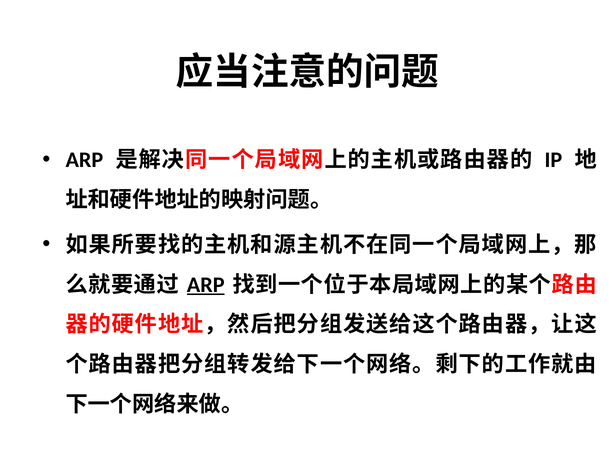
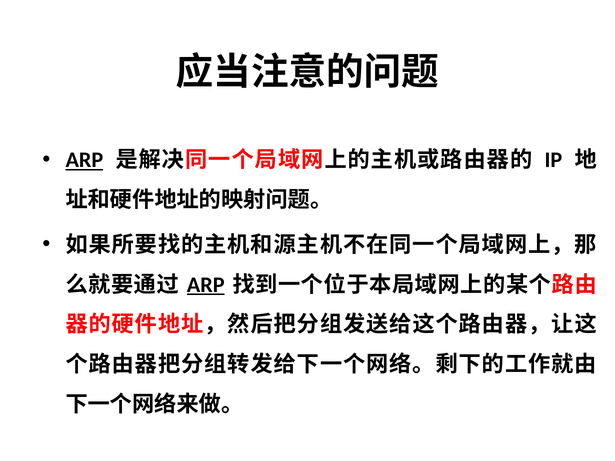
ARP underline: none -> present (84, 160)
